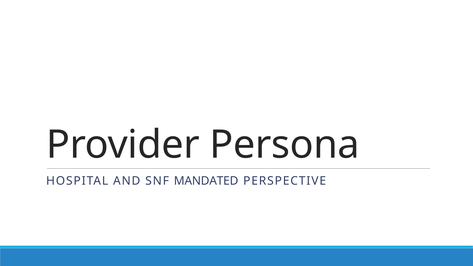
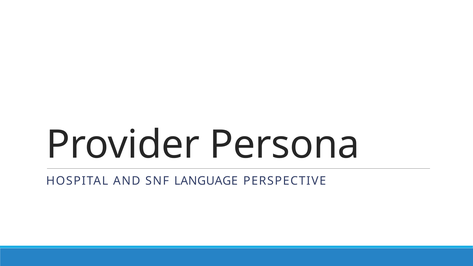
MANDATED: MANDATED -> LANGUAGE (206, 181)
